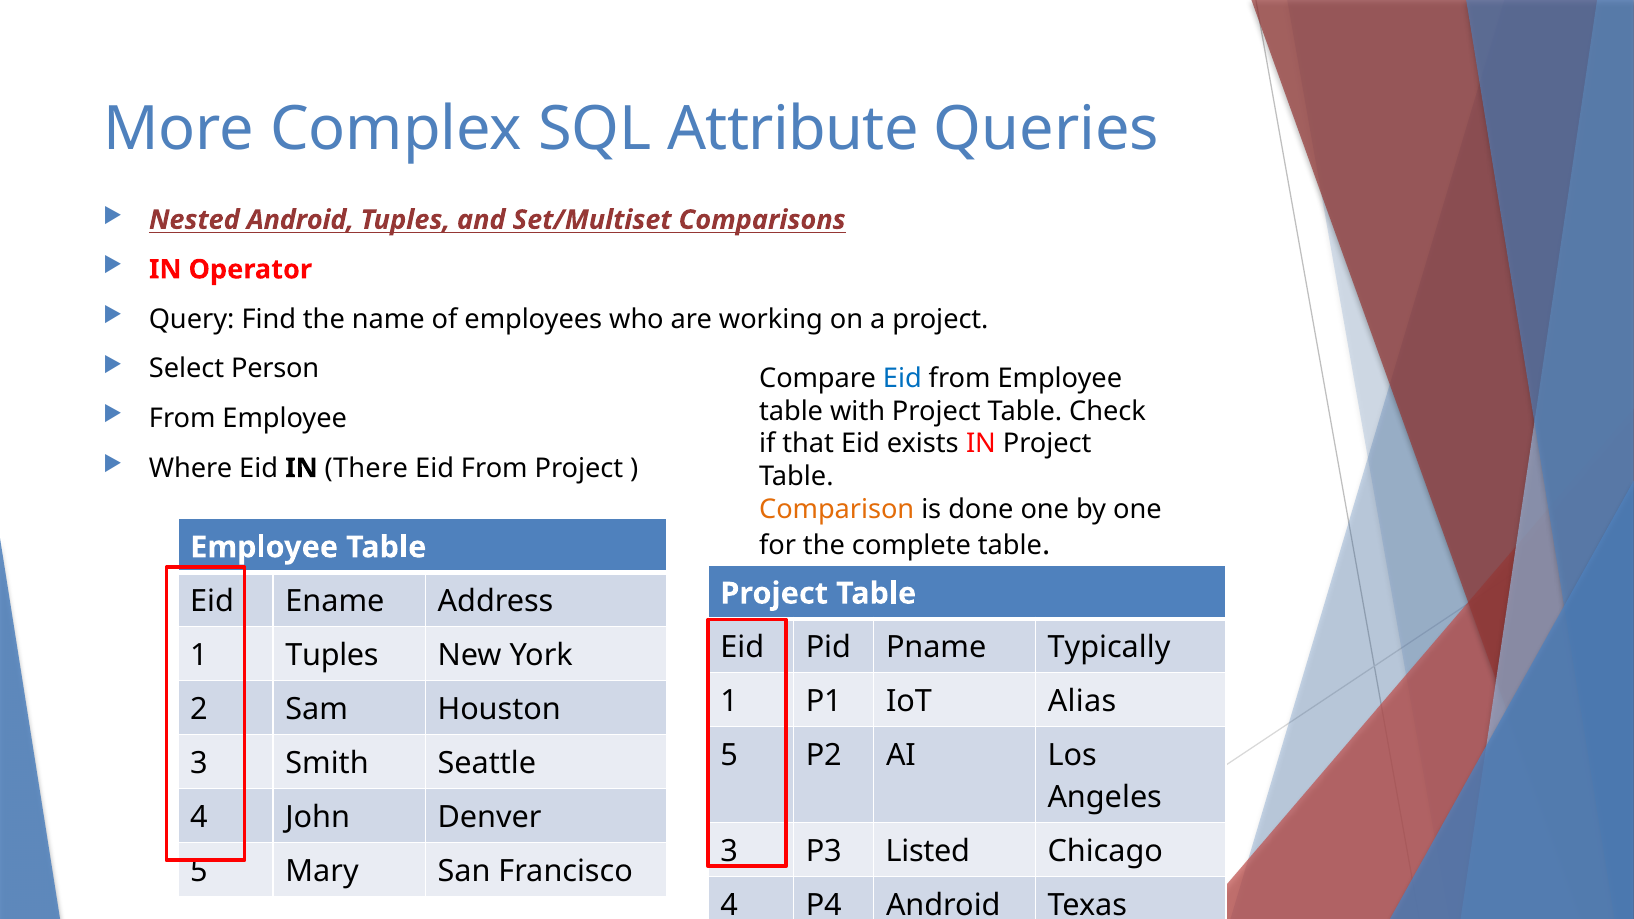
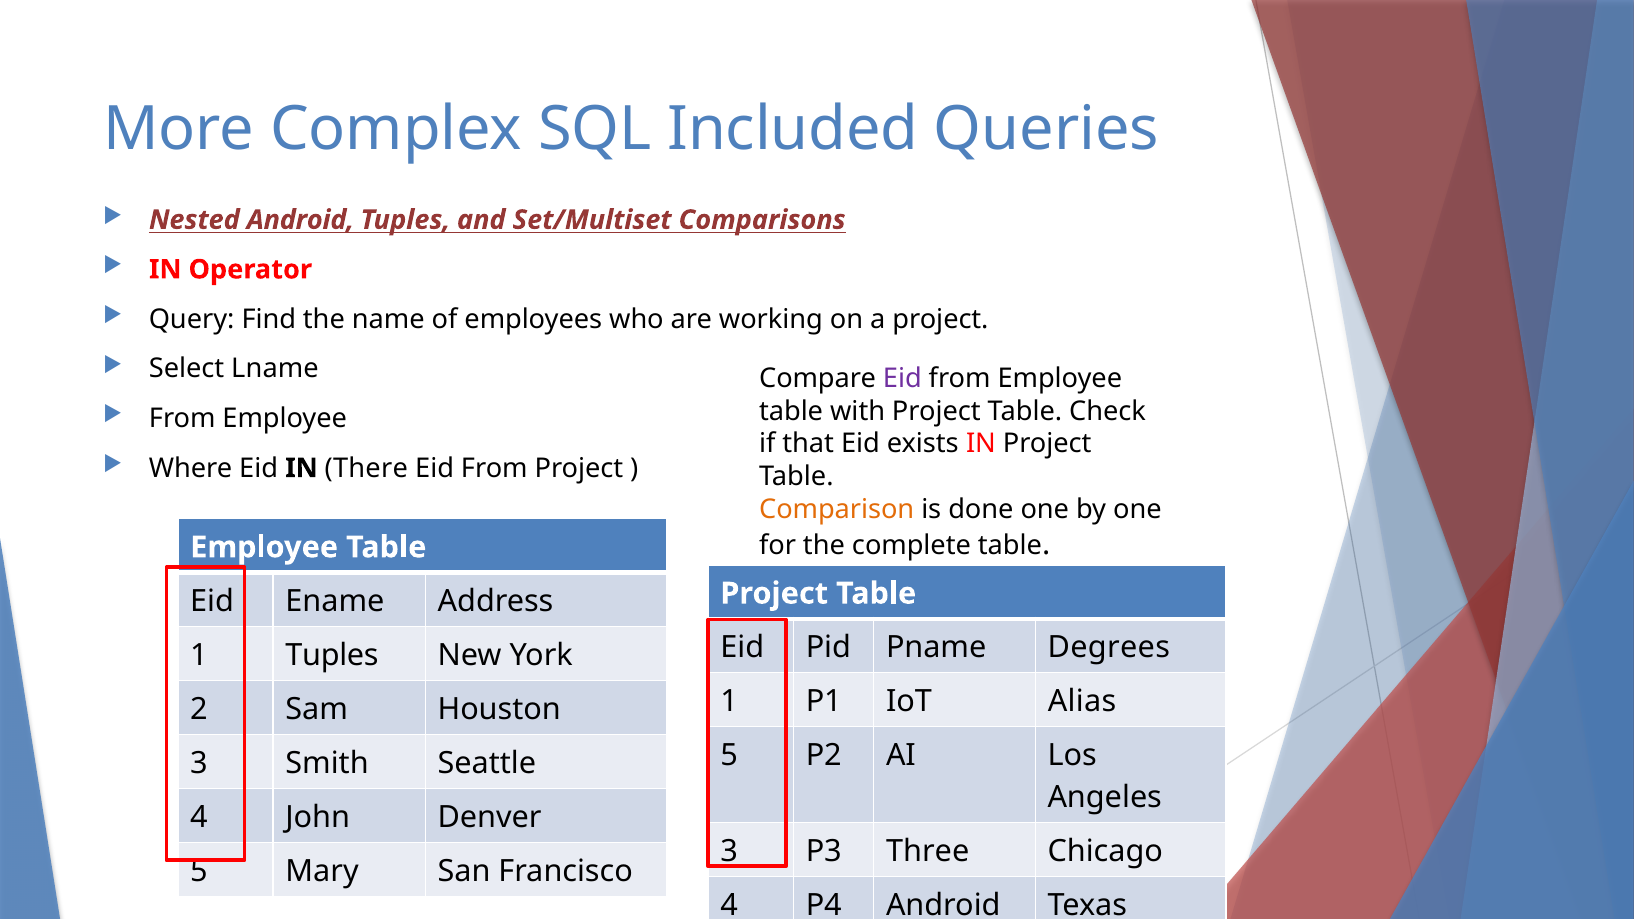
Attribute: Attribute -> Included (793, 129)
Person: Person -> Lname (275, 369)
Eid colour: blue -> purple (902, 378)
Typically: Typically -> Degrees (1109, 648)
Listed: Listed -> Three (928, 851)
